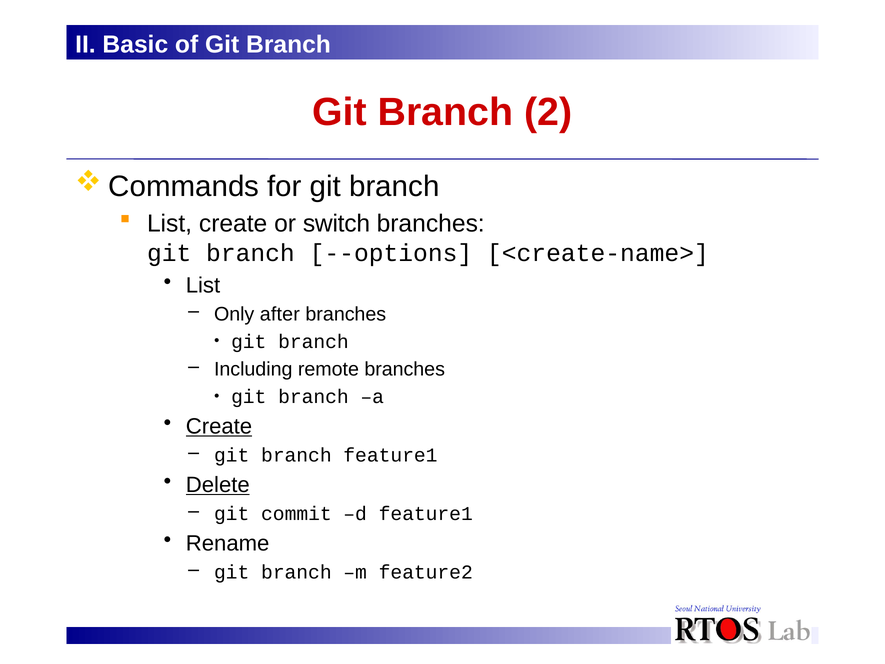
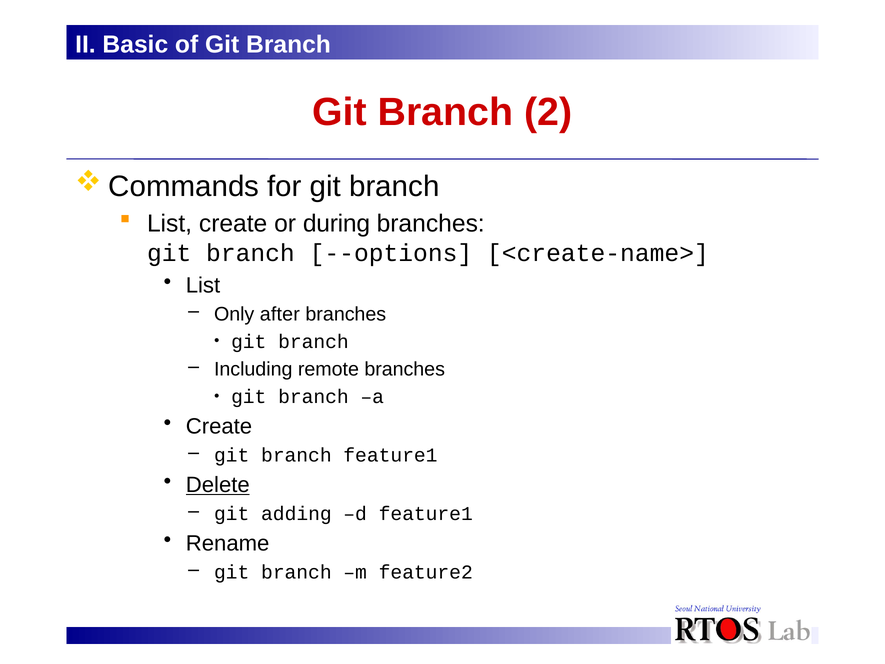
switch: switch -> during (336, 223)
Create underline: present -> none (219, 426)
commit: commit -> adding (296, 514)
